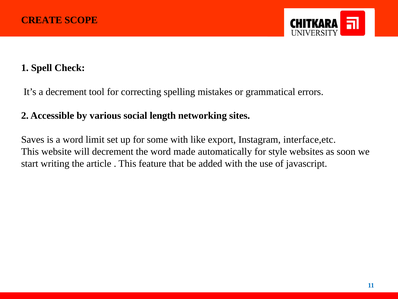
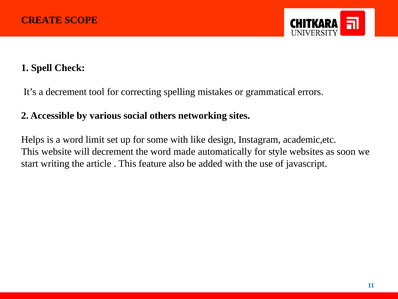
length: length -> others (163, 115)
Saves: Saves -> Helps (33, 139)
export: export -> design (222, 139)
interface,etc: interface,etc -> academic,etc (310, 139)
that: that -> also (177, 163)
